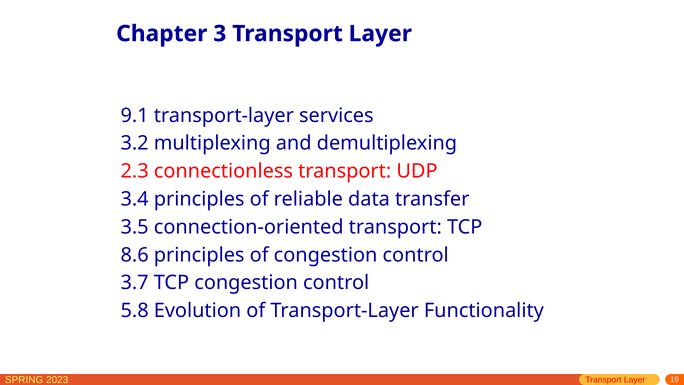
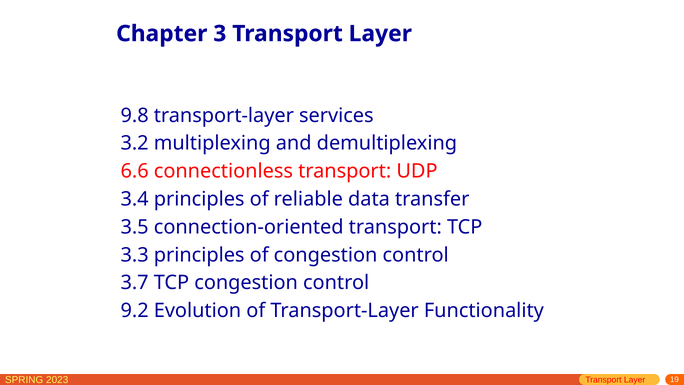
9.1: 9.1 -> 9.8 (135, 115)
2.3: 2.3 -> 6.6 (135, 171)
8.6: 8.6 -> 3.3 (135, 255)
5.8: 5.8 -> 9.2 (135, 311)
